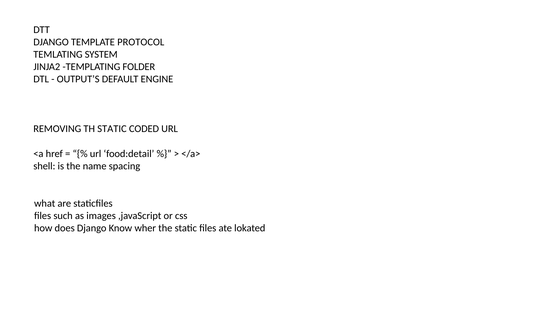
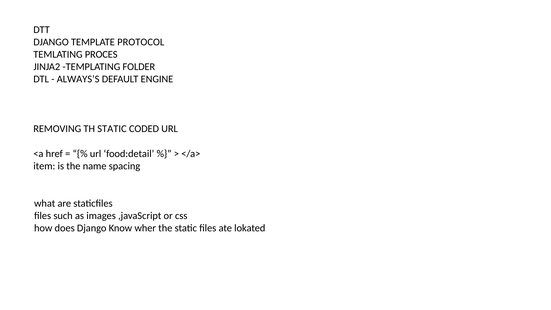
SYSTEM: SYSTEM -> PROCES (101, 54)
OUTPUT’S: OUTPUT’S -> ALWAYS’S (78, 79)
shell: shell -> item (44, 166)
